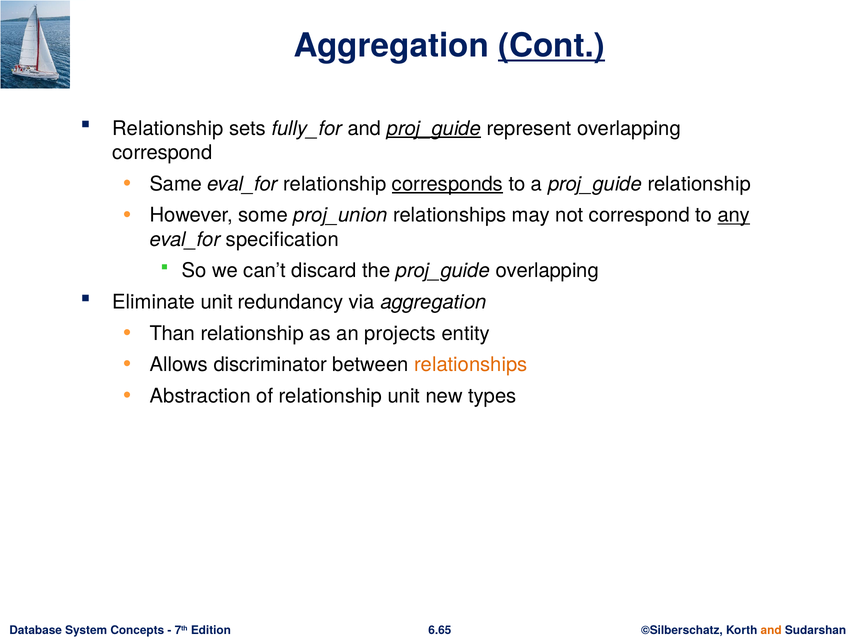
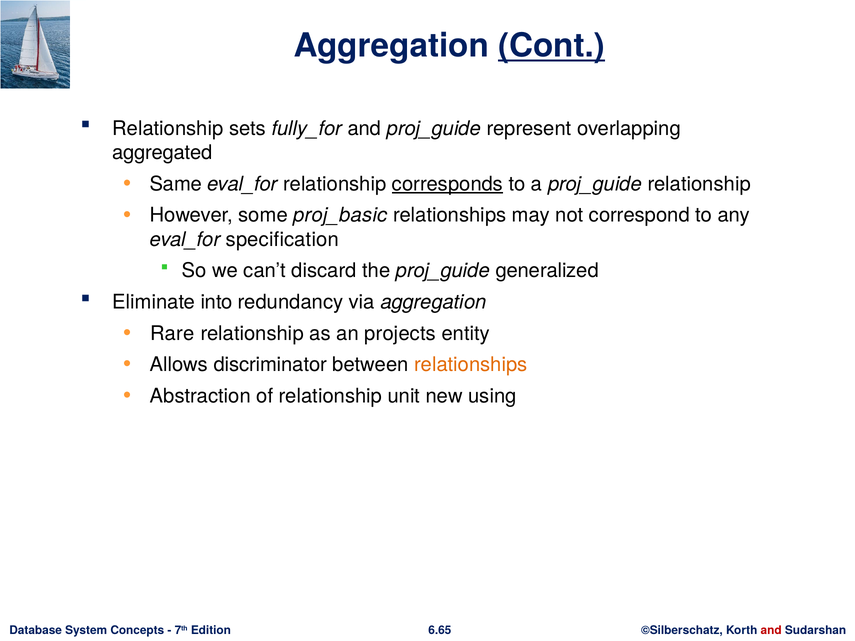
proj_guide underline: present -> none (434, 129)
correspond: correspond -> aggregated (162, 153)
proj_union: proj_union -> proj_basic (340, 215)
any underline: present -> none (734, 215)
proj_guide overlapping: overlapping -> generalized (547, 271)
Eliminate unit: unit -> into (217, 302)
Than: Than -> Rare (172, 334)
types: types -> using (492, 396)
and colour: orange -> red (771, 631)
